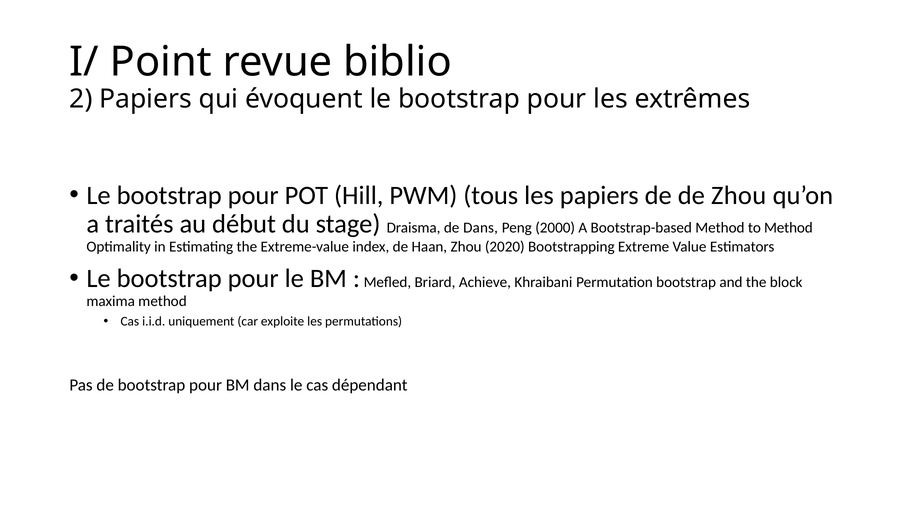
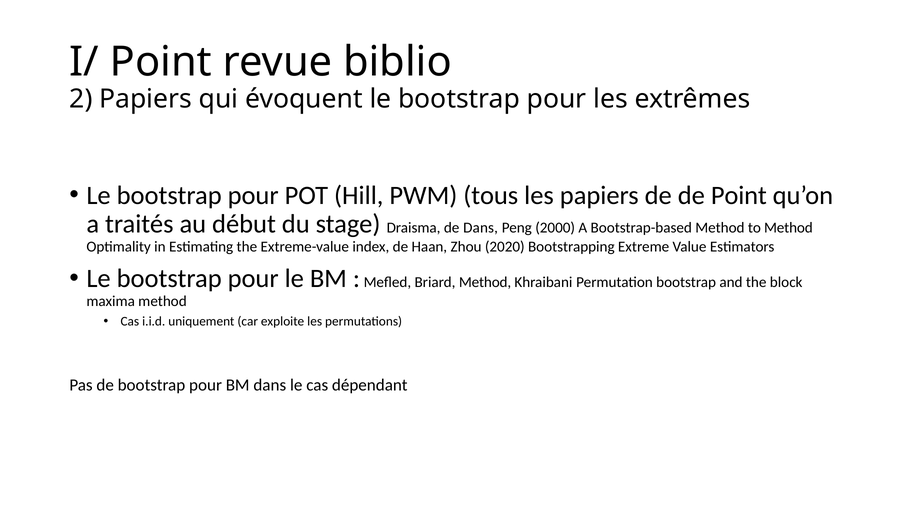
de Zhou: Zhou -> Point (739, 195)
Briard Achieve: Achieve -> Method (485, 282)
